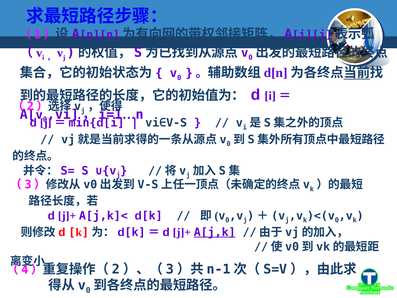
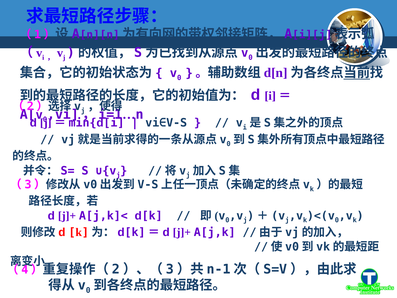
A[j,k underline: present -> none (215, 232)
